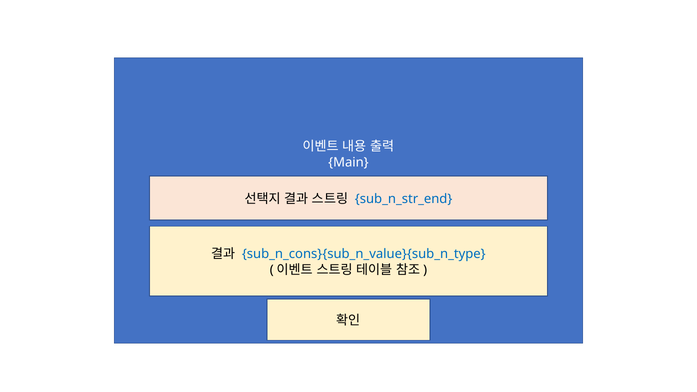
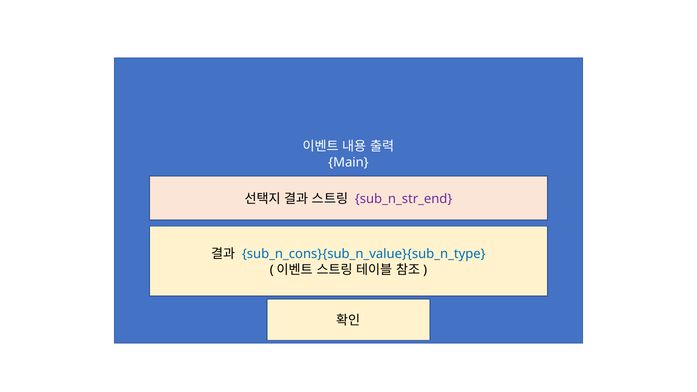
sub_n_str_end colour: blue -> purple (404, 199)
